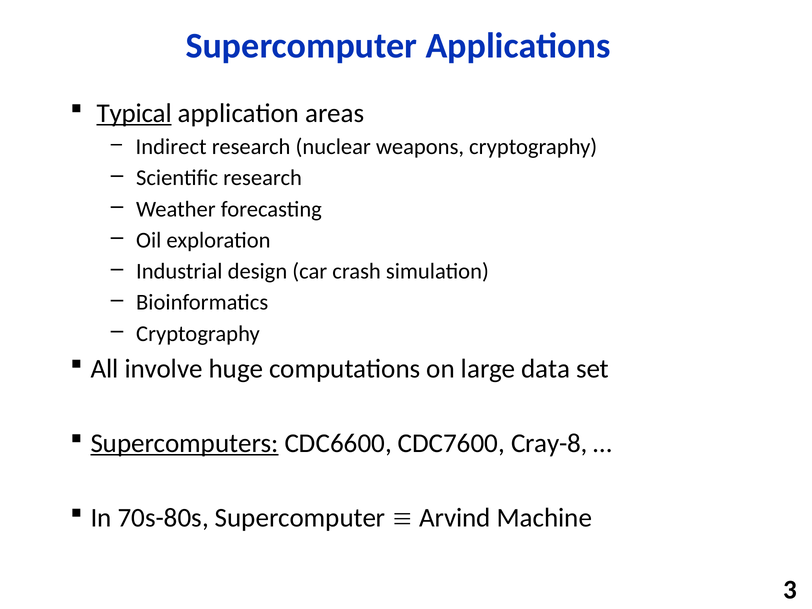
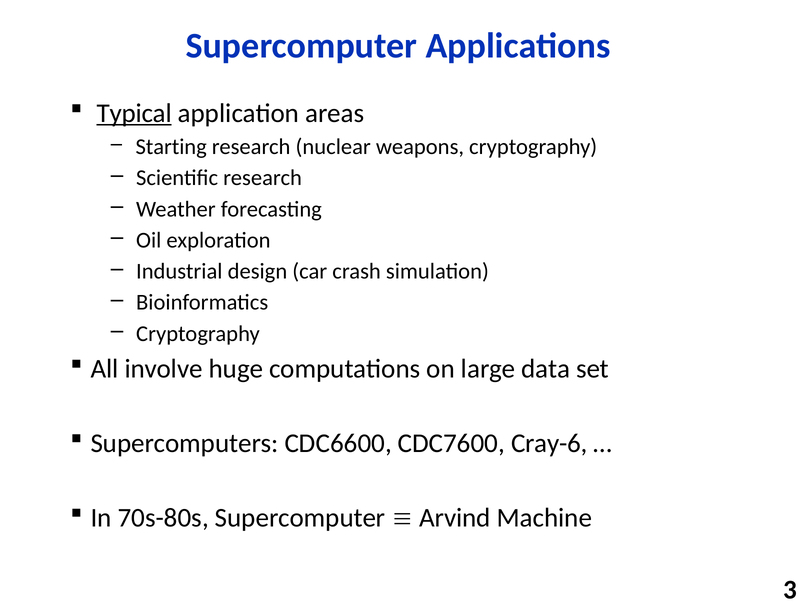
Indirect: Indirect -> Starting (171, 147)
Supercomputers underline: present -> none (185, 443)
Cray-8: Cray-8 -> Cray-6 (549, 443)
